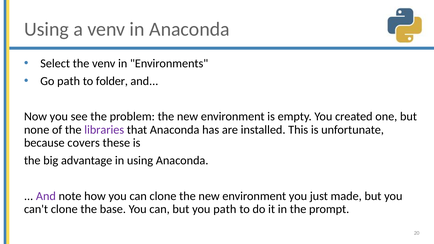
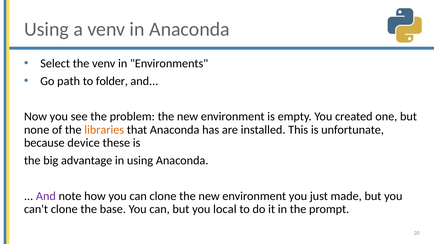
libraries colour: purple -> orange (104, 130)
covers: covers -> device (84, 143)
you path: path -> local (225, 209)
